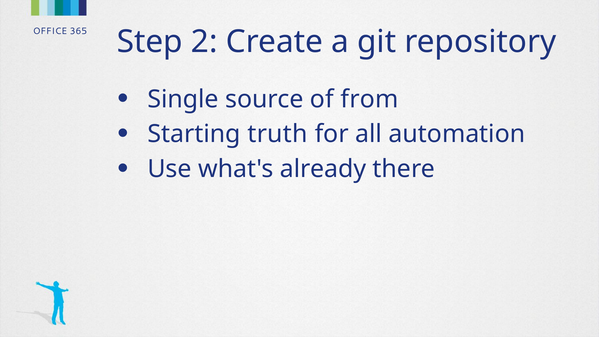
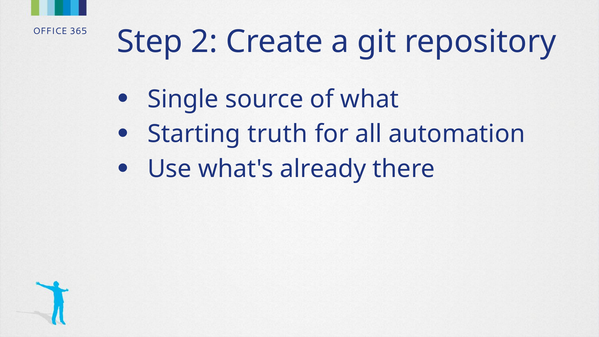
from: from -> what (370, 99)
